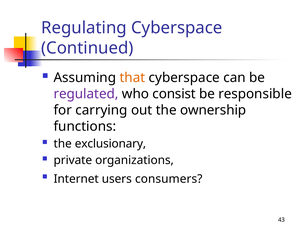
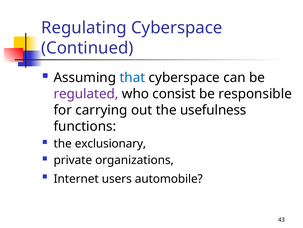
that colour: orange -> blue (132, 77)
ownership: ownership -> usefulness (213, 110)
consumers: consumers -> automobile (169, 178)
